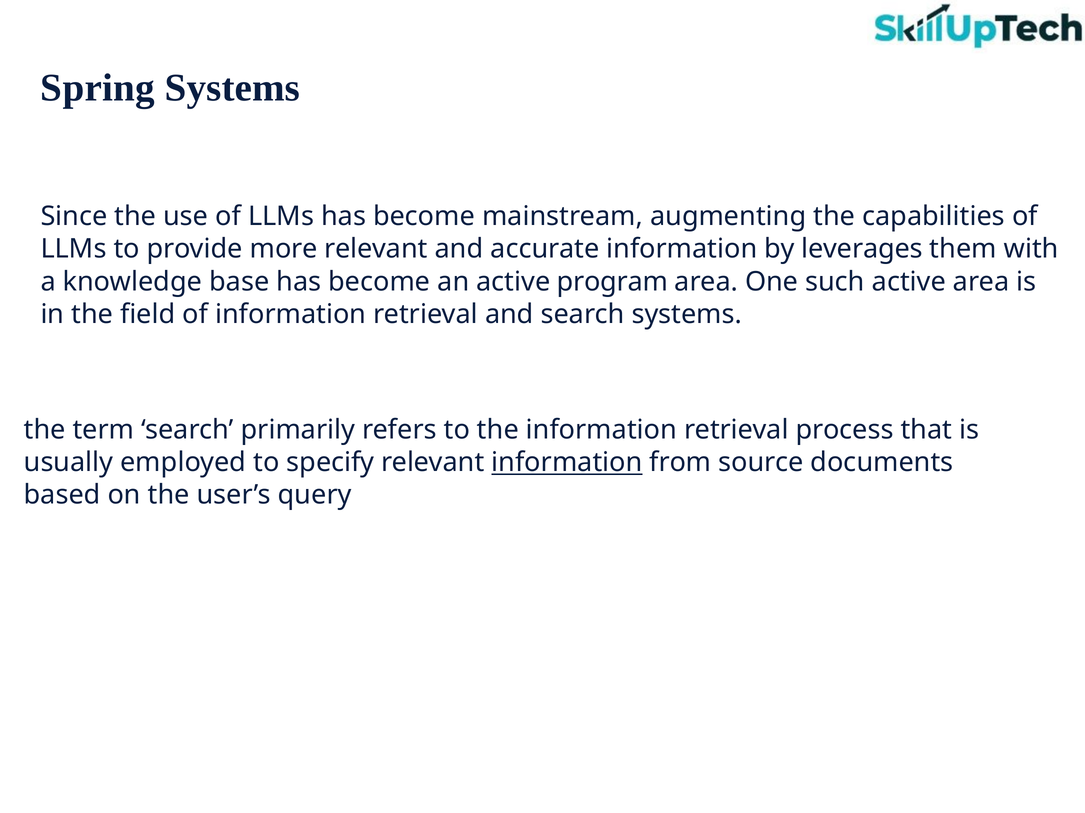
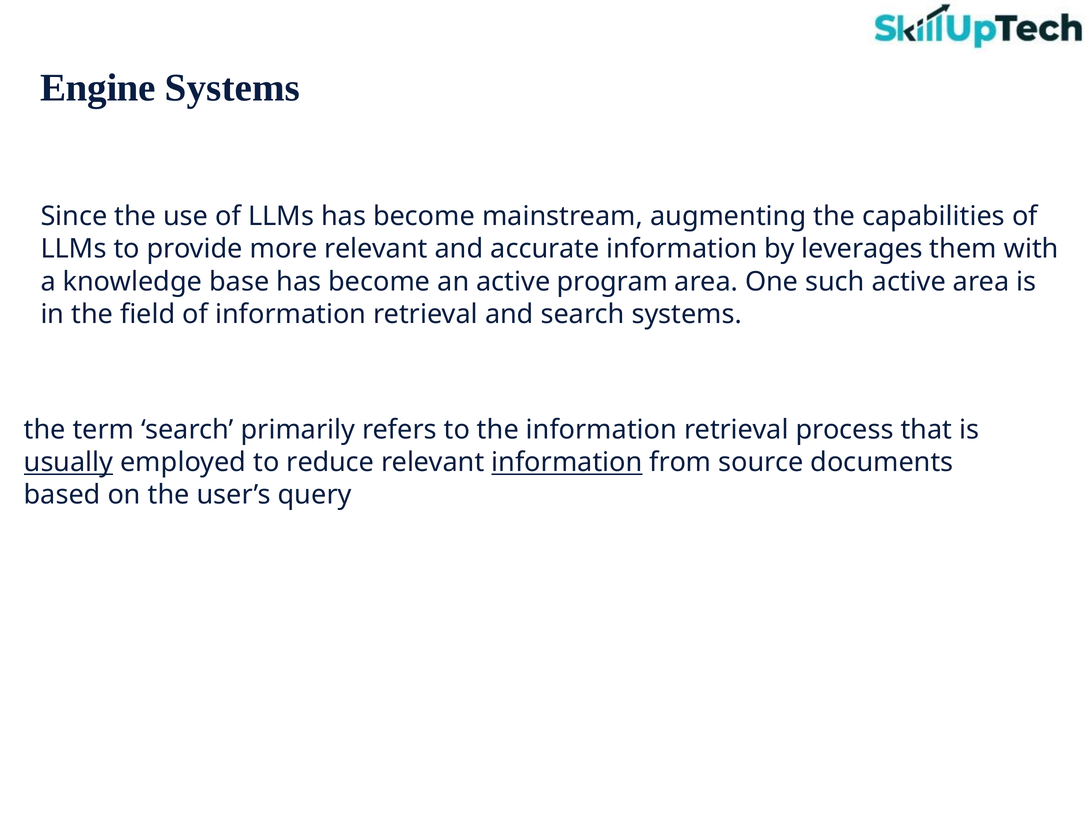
Spring: Spring -> Engine (98, 88)
usually underline: none -> present (68, 463)
specify: specify -> reduce (330, 463)
